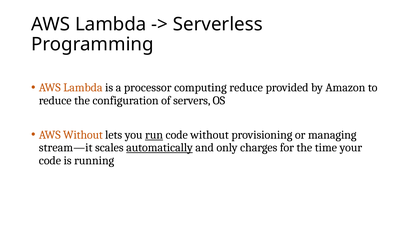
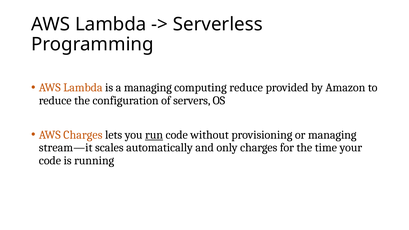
a processor: processor -> managing (148, 88)
AWS Without: Without -> Charges (83, 135)
automatically underline: present -> none (160, 148)
